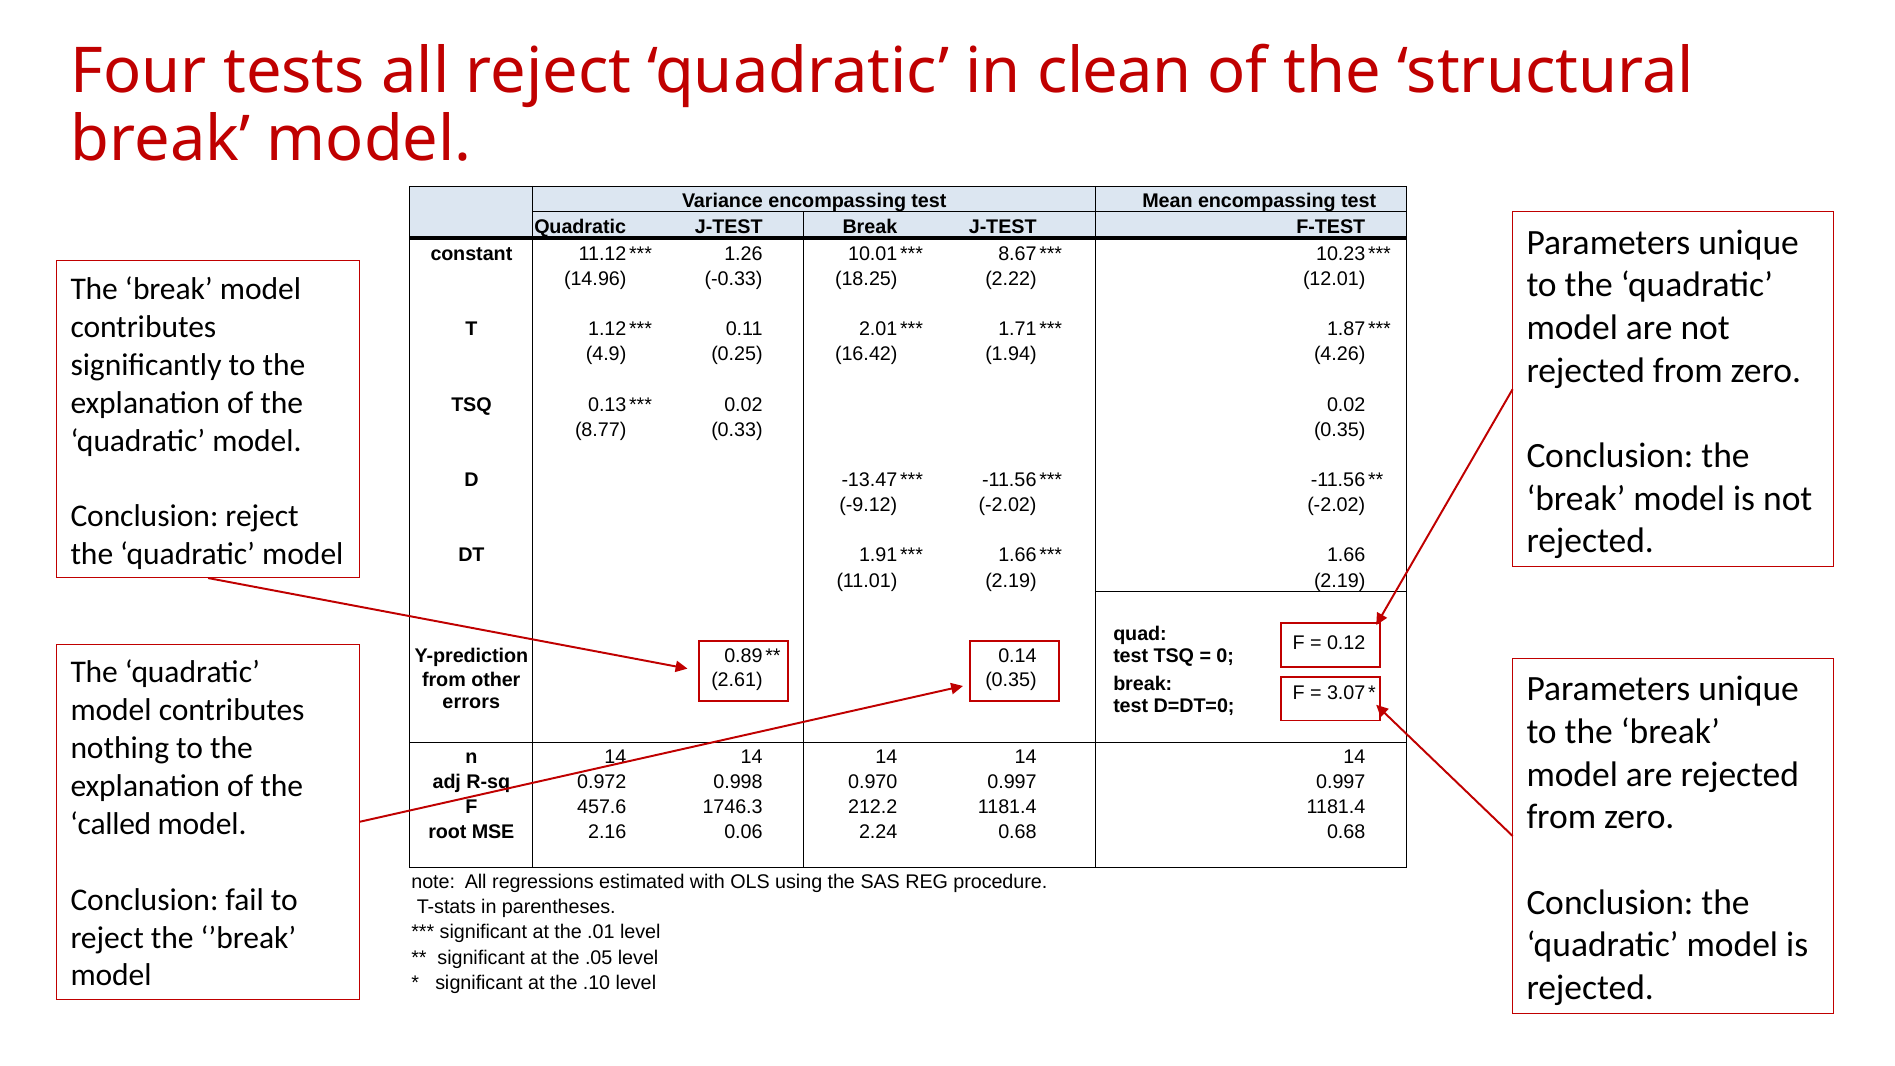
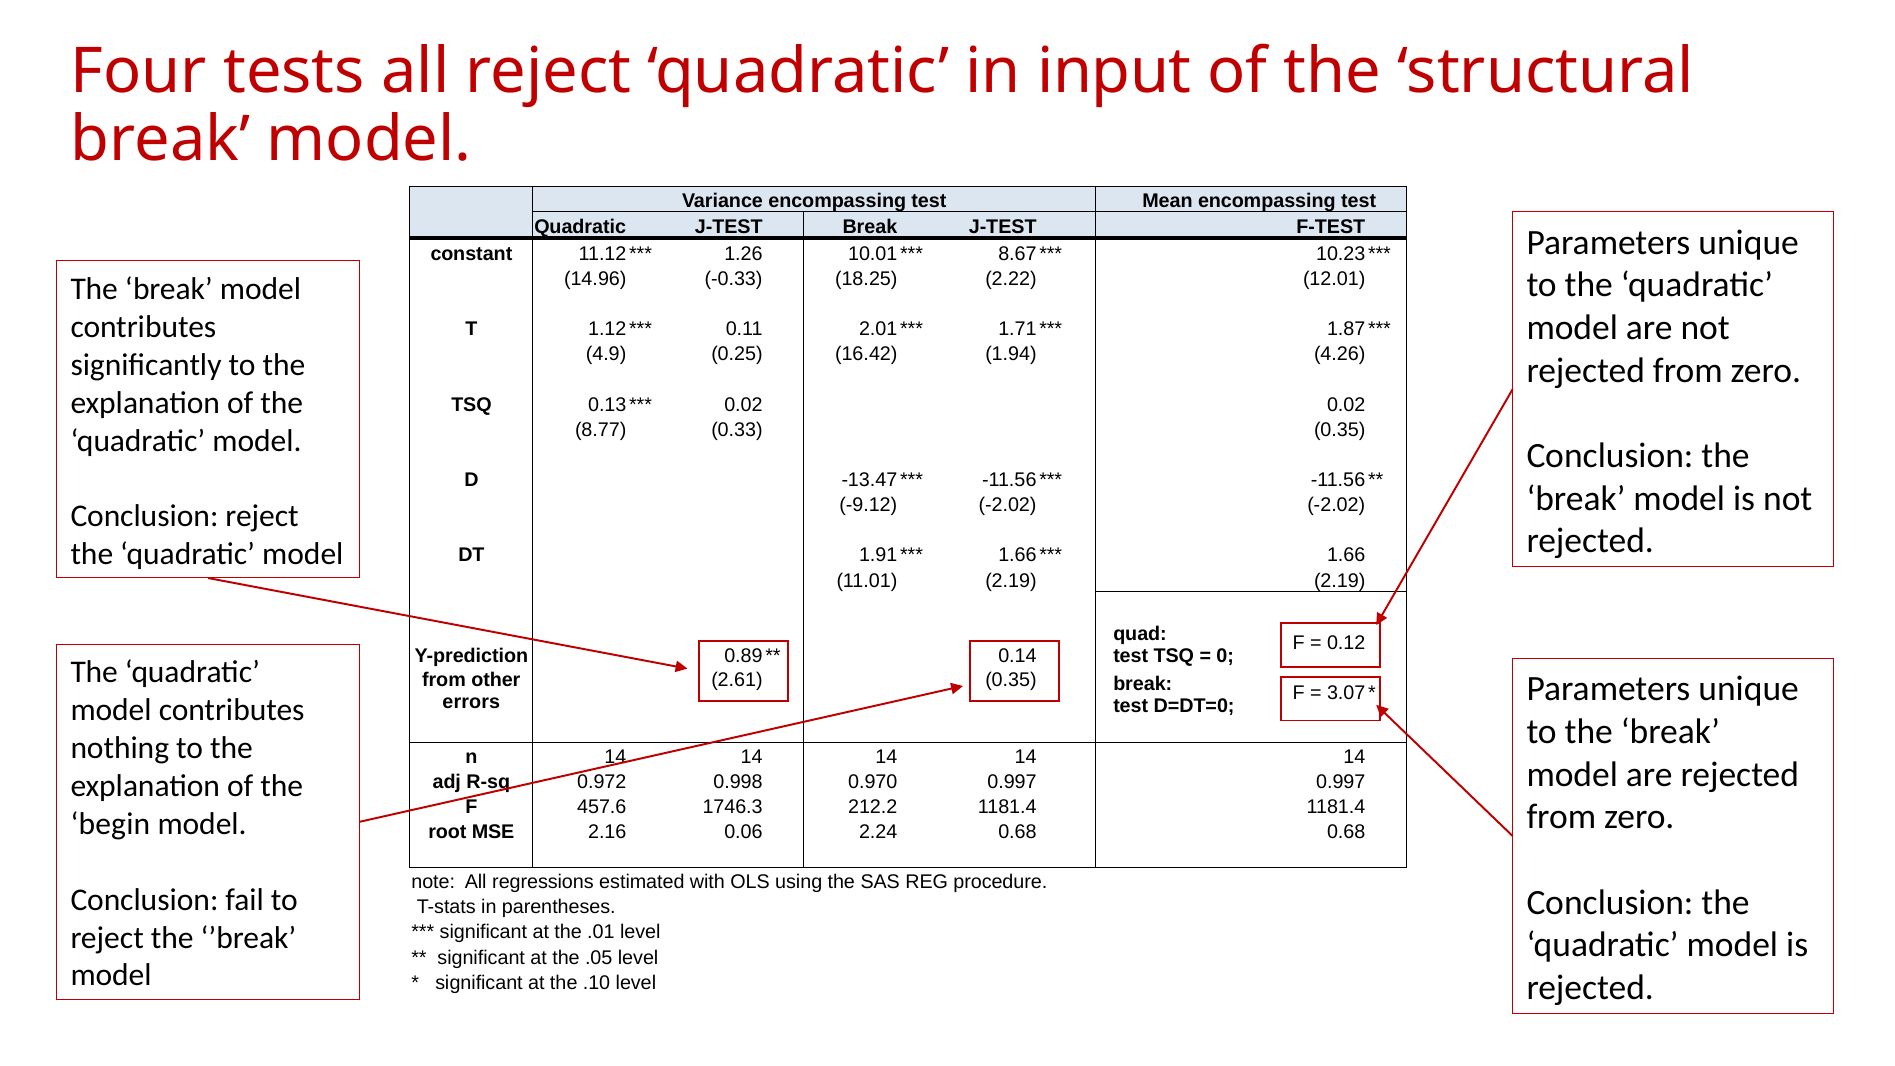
clean: clean -> input (1114, 71)
called: called -> begin (110, 824)
